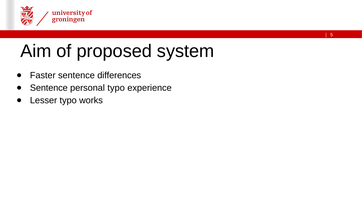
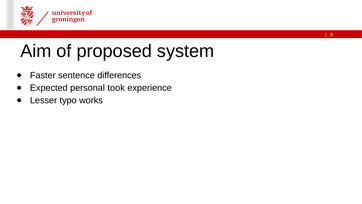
Sentence: Sentence -> Expected (49, 88)
personal typo: typo -> took (116, 88)
